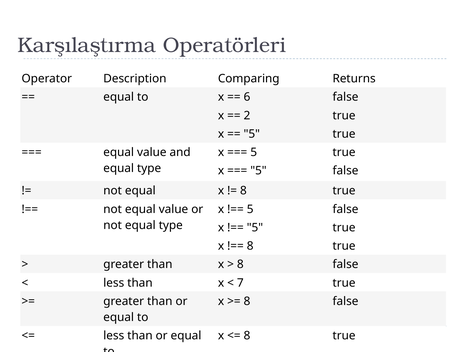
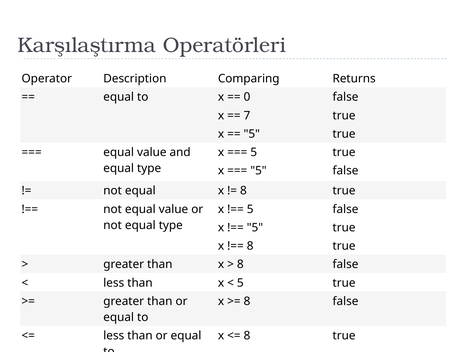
6: 6 -> 0 (247, 97)
2: 2 -> 7 (247, 116)
7: 7 -> 5 (240, 283)
